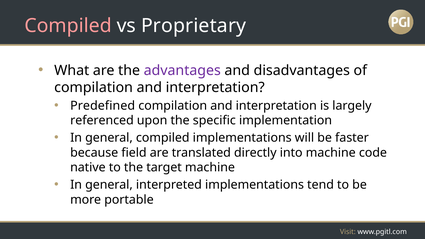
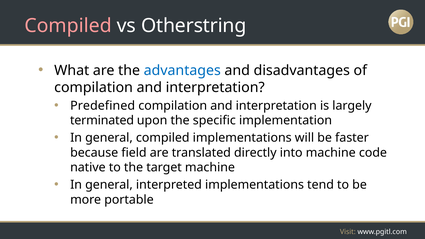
Proprietary: Proprietary -> Otherstring (194, 26)
advantages colour: purple -> blue (182, 70)
referenced: referenced -> terminated (102, 121)
